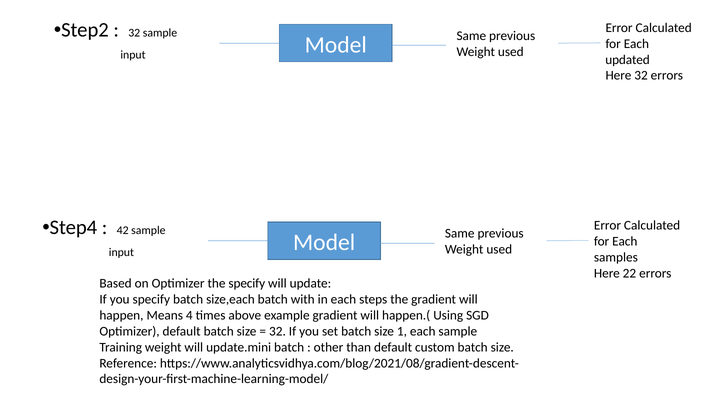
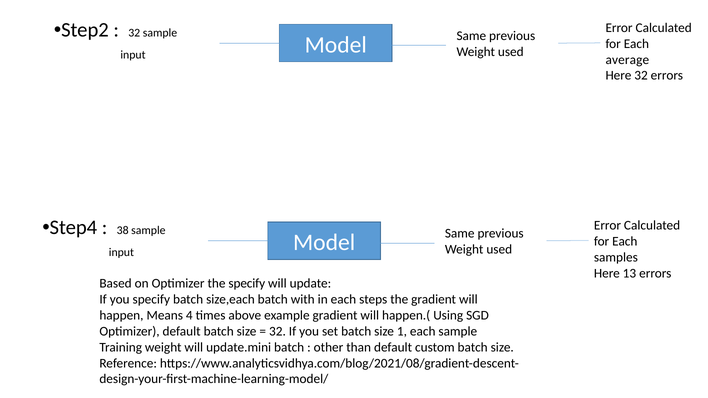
updated: updated -> average (627, 60)
42: 42 -> 38 (123, 231)
22: 22 -> 13 (629, 273)
